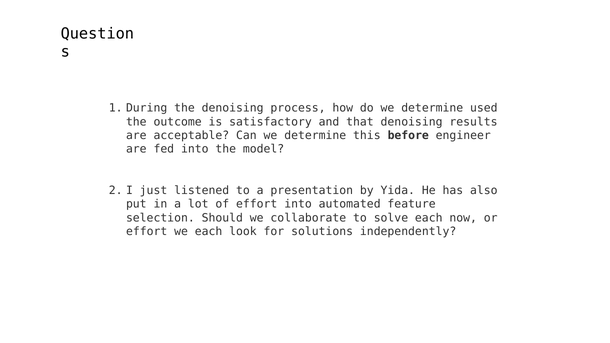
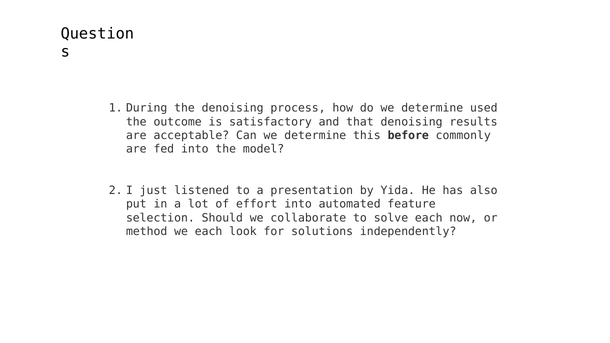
engineer: engineer -> commonly (463, 136)
effort: effort -> method (147, 232)
